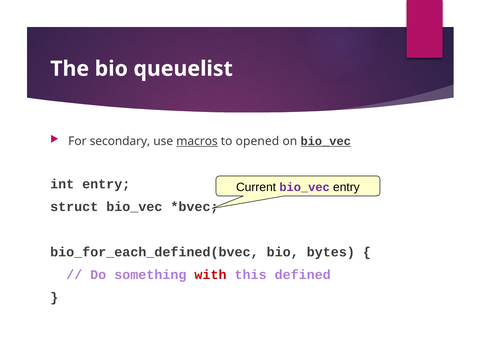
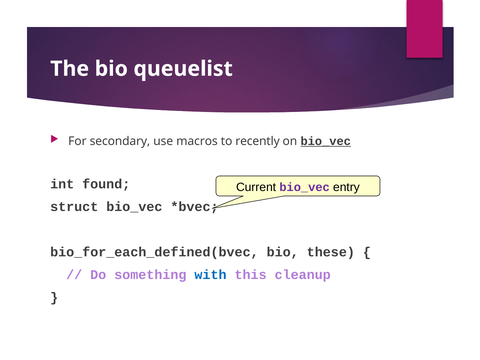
macros underline: present -> none (197, 141)
opened: opened -> recently (258, 141)
int entry: entry -> found (106, 184)
bytes: bytes -> these (331, 252)
with colour: red -> blue (211, 275)
defined: defined -> cleanup (303, 275)
